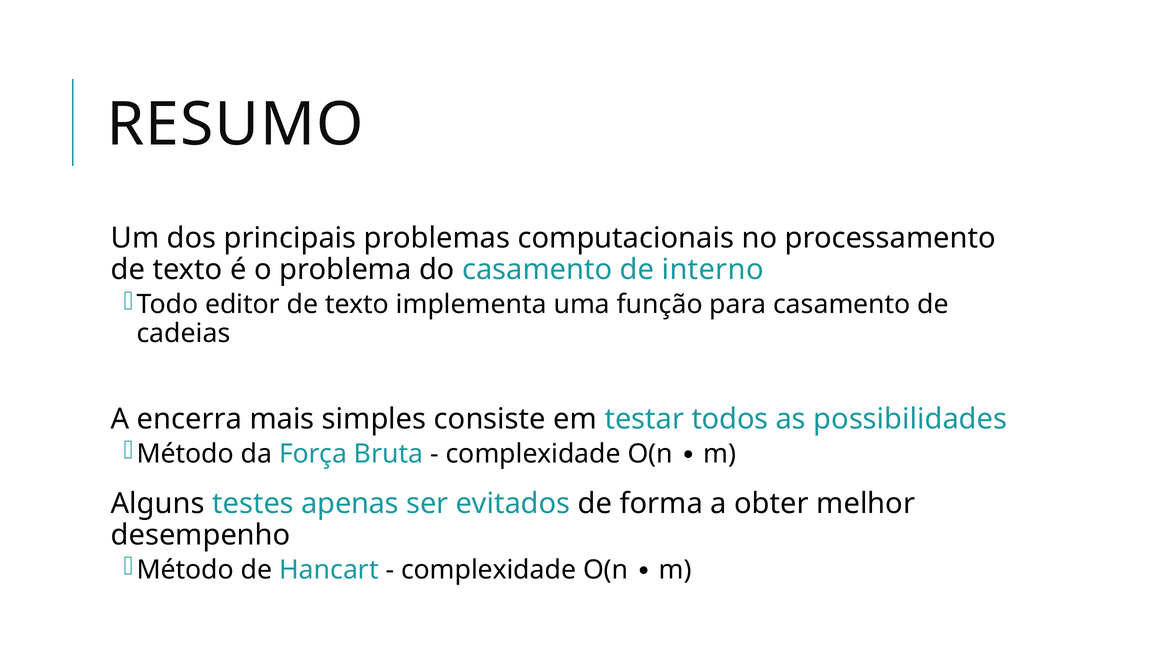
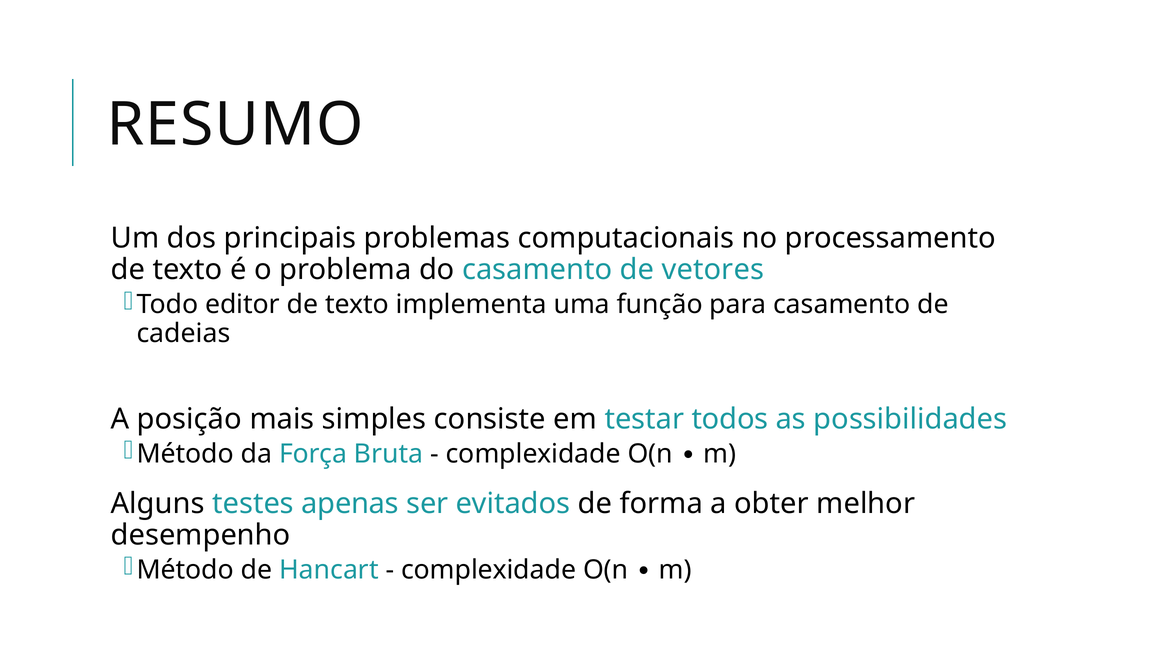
interno: interno -> vetores (713, 270)
encerra: encerra -> posição (189, 419)
